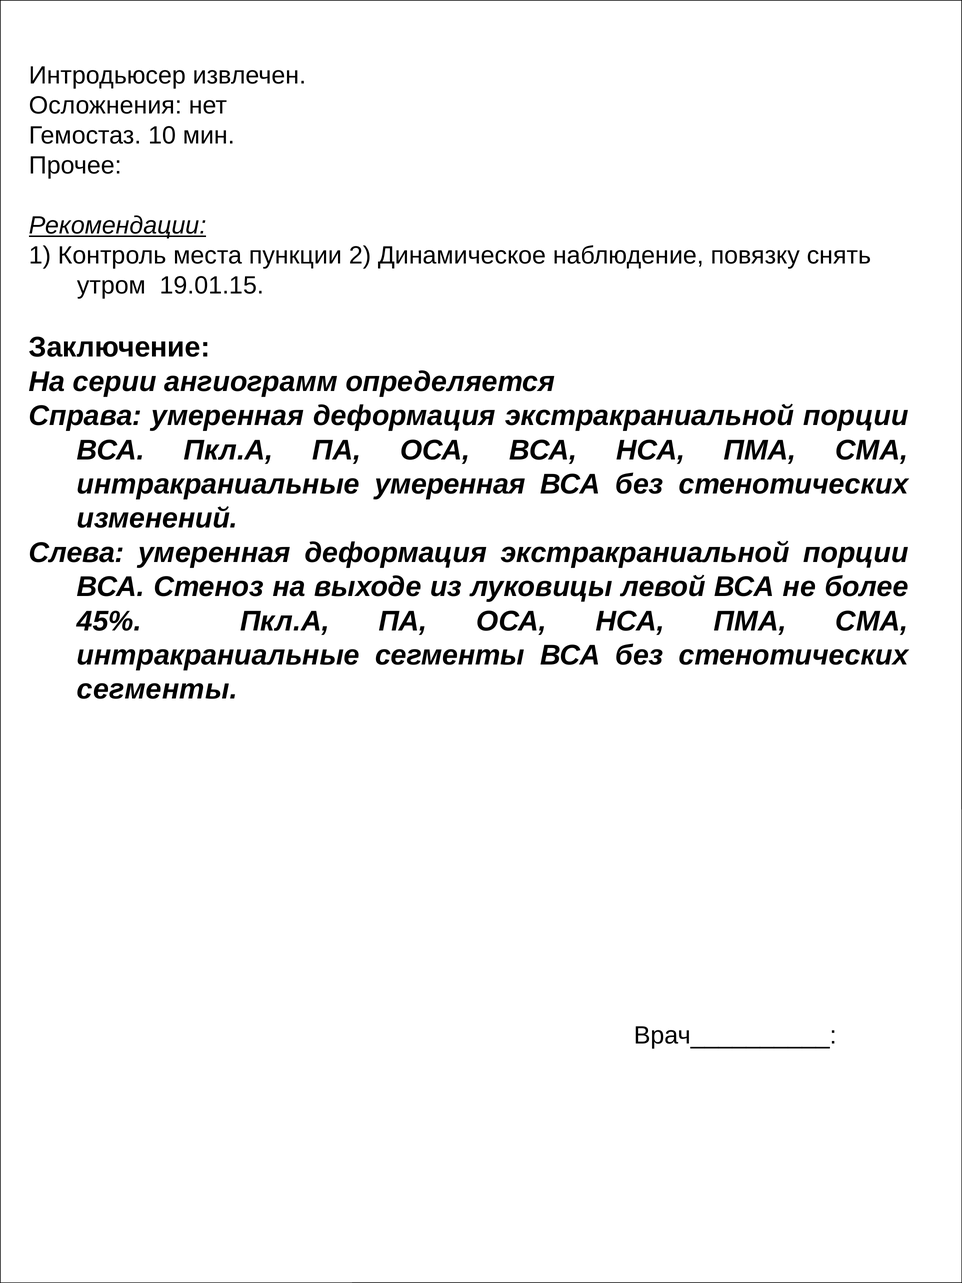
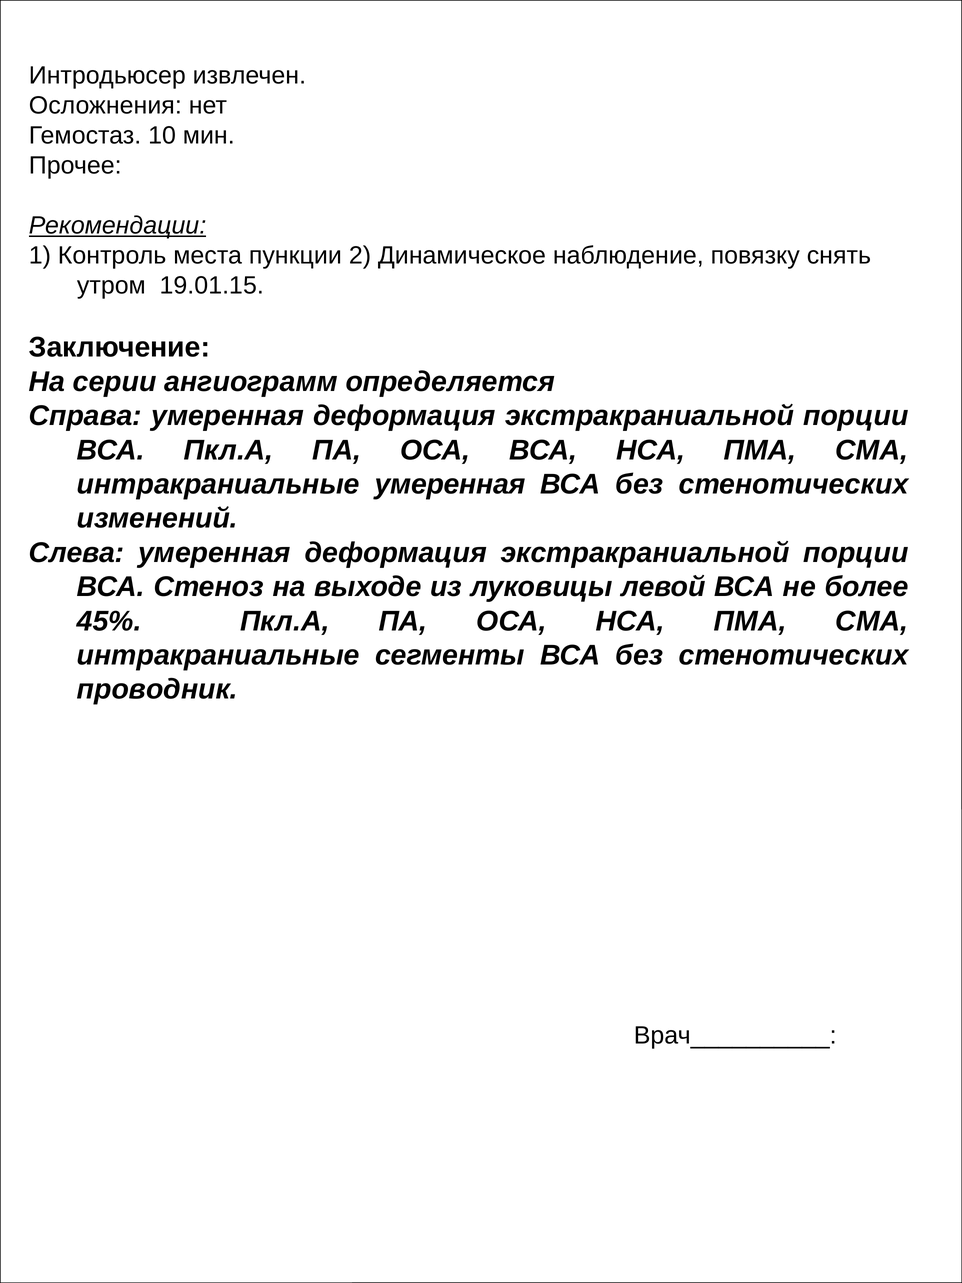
сегменты: сегменты -> проводник (157, 689)
